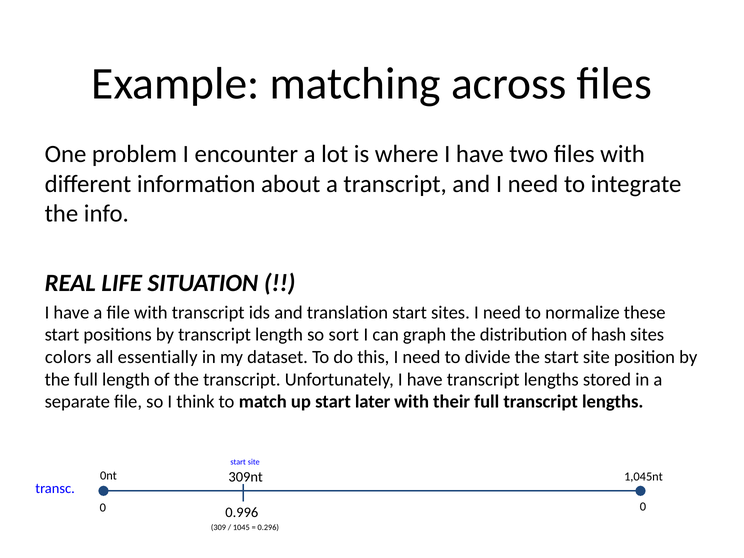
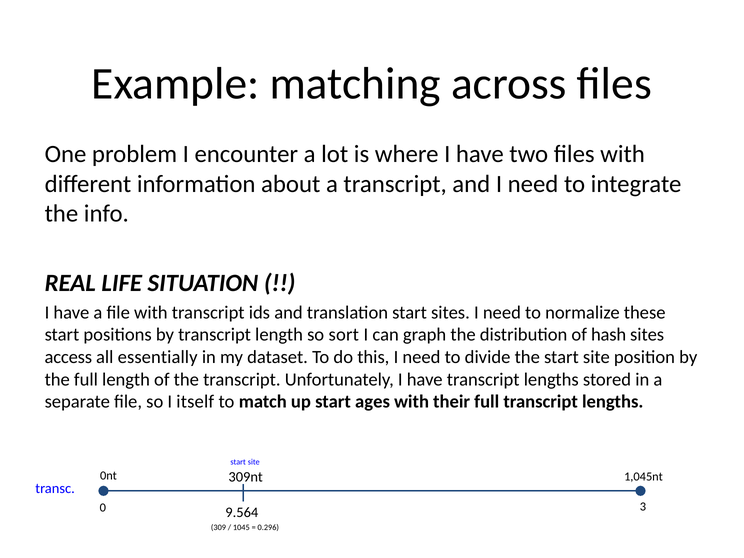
colors: colors -> access (68, 357)
think: think -> itself (195, 402)
later: later -> ages (372, 402)
0 0: 0 -> 3 (643, 507)
0.996: 0.996 -> 9.564 (242, 513)
